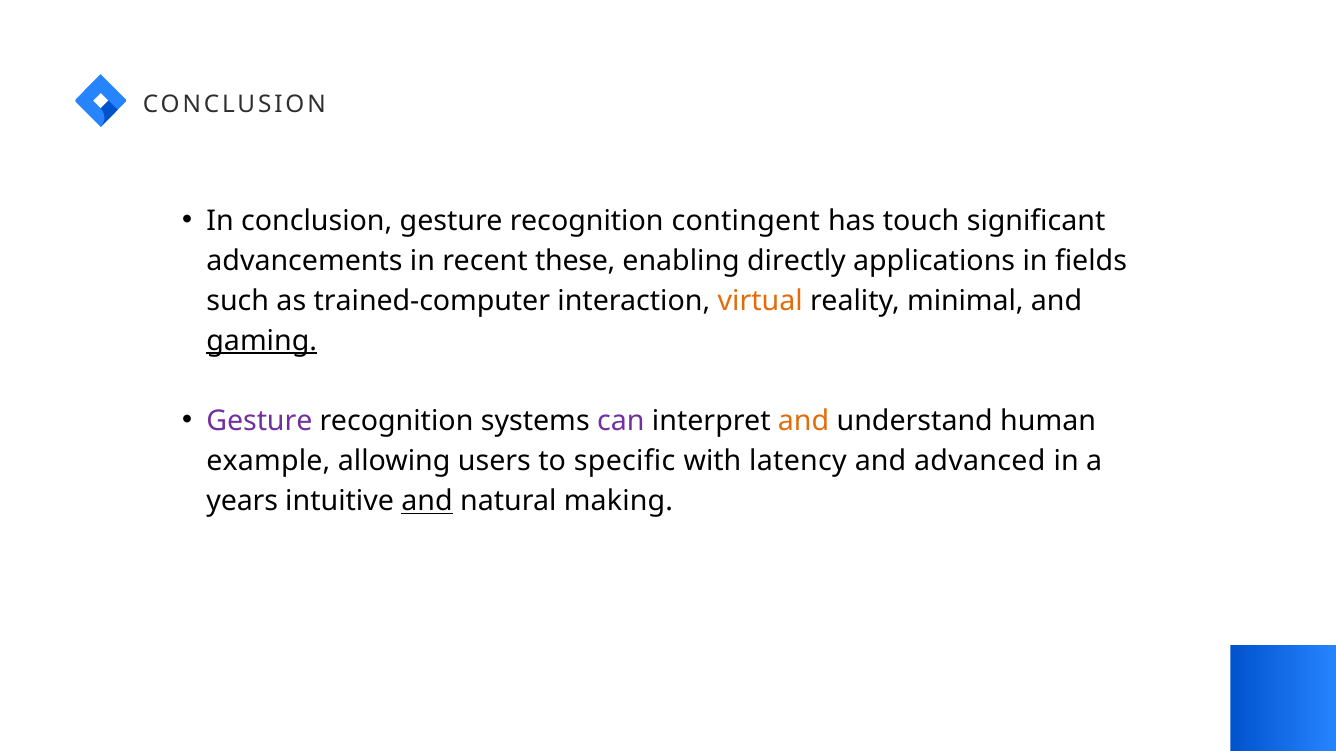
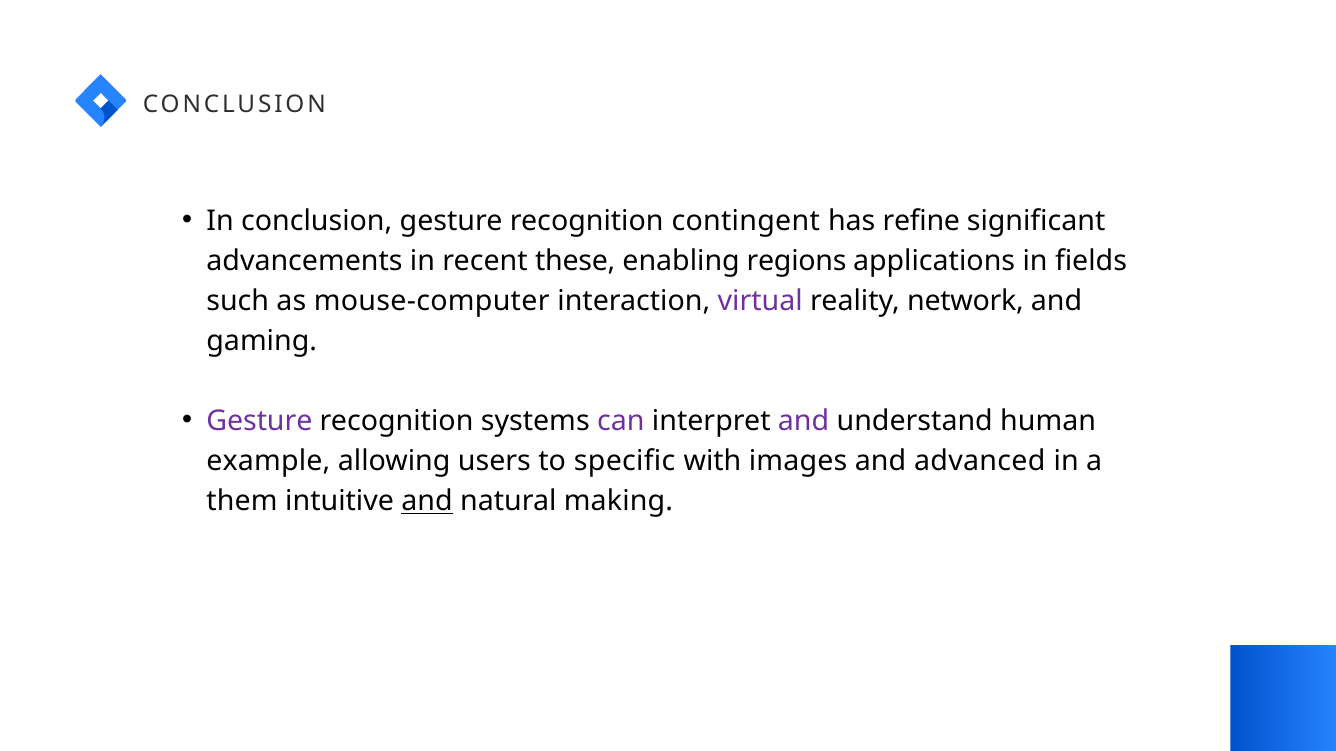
touch: touch -> refine (921, 221)
directly: directly -> regions (797, 261)
trained-computer: trained-computer -> mouse-computer (432, 301)
virtual colour: orange -> purple (760, 301)
minimal: minimal -> network (965, 301)
gaming underline: present -> none (262, 341)
and colour: orange -> purple (804, 421)
latency: latency -> images (798, 461)
years: years -> them (242, 502)
